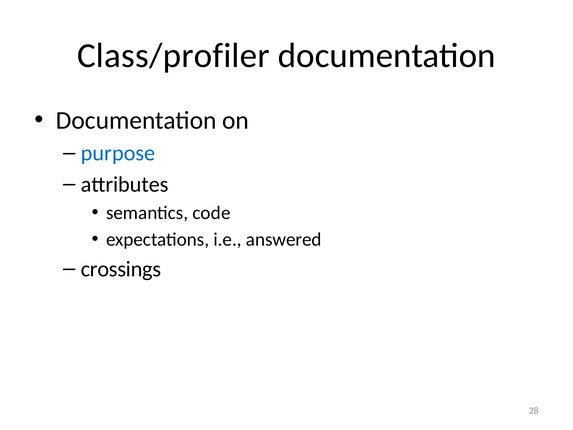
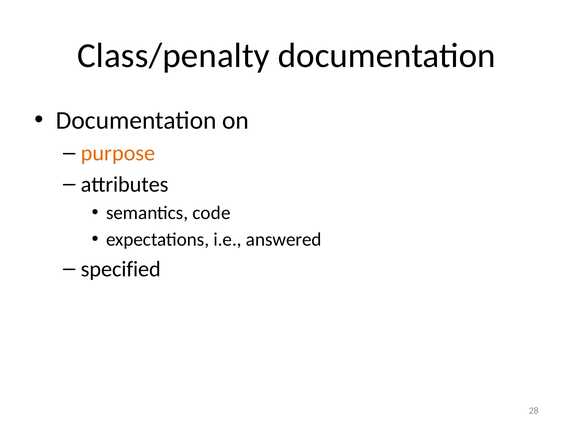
Class/profiler: Class/profiler -> Class/penalty (173, 55)
purpose colour: blue -> orange (118, 153)
crossings: crossings -> specified (121, 269)
